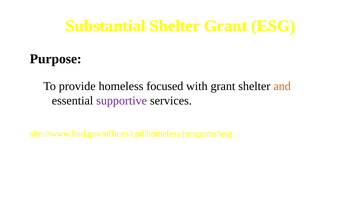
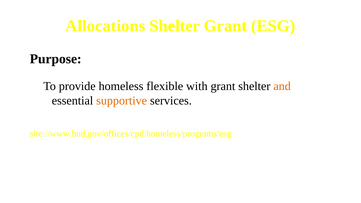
Substantial: Substantial -> Allocations (105, 26)
focused: focused -> flexible (165, 86)
supportive colour: purple -> orange (122, 101)
